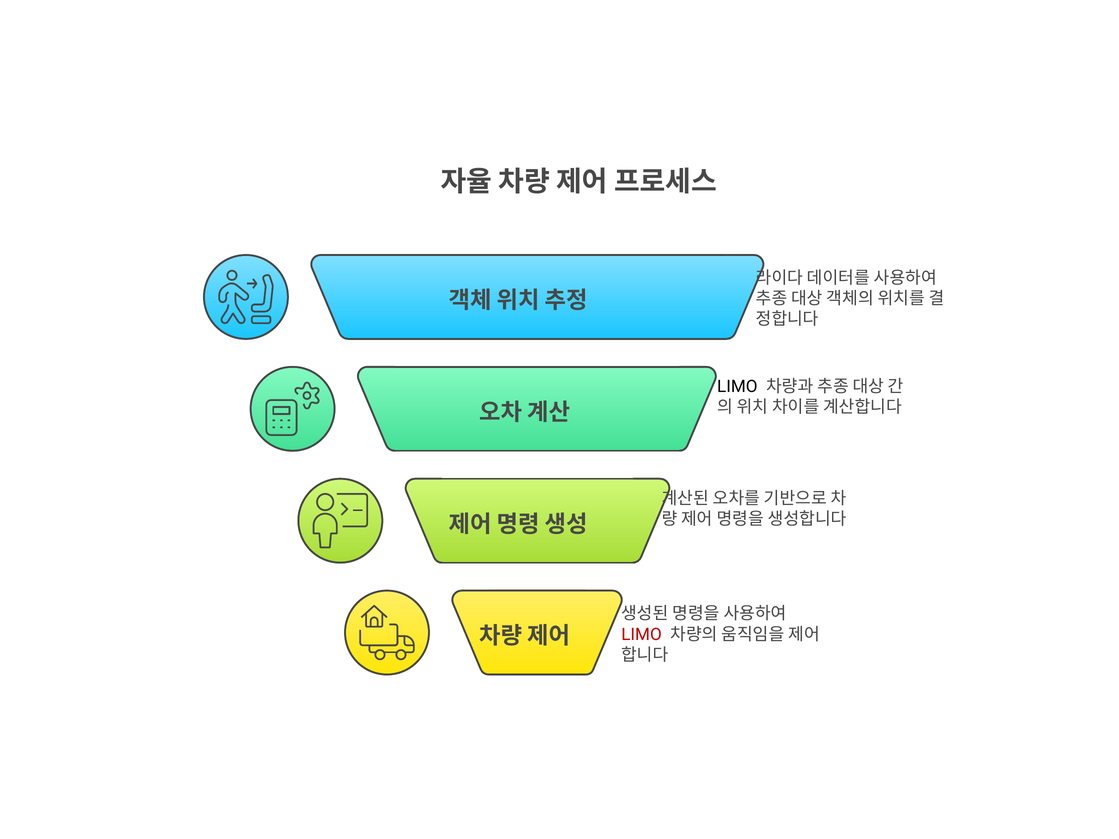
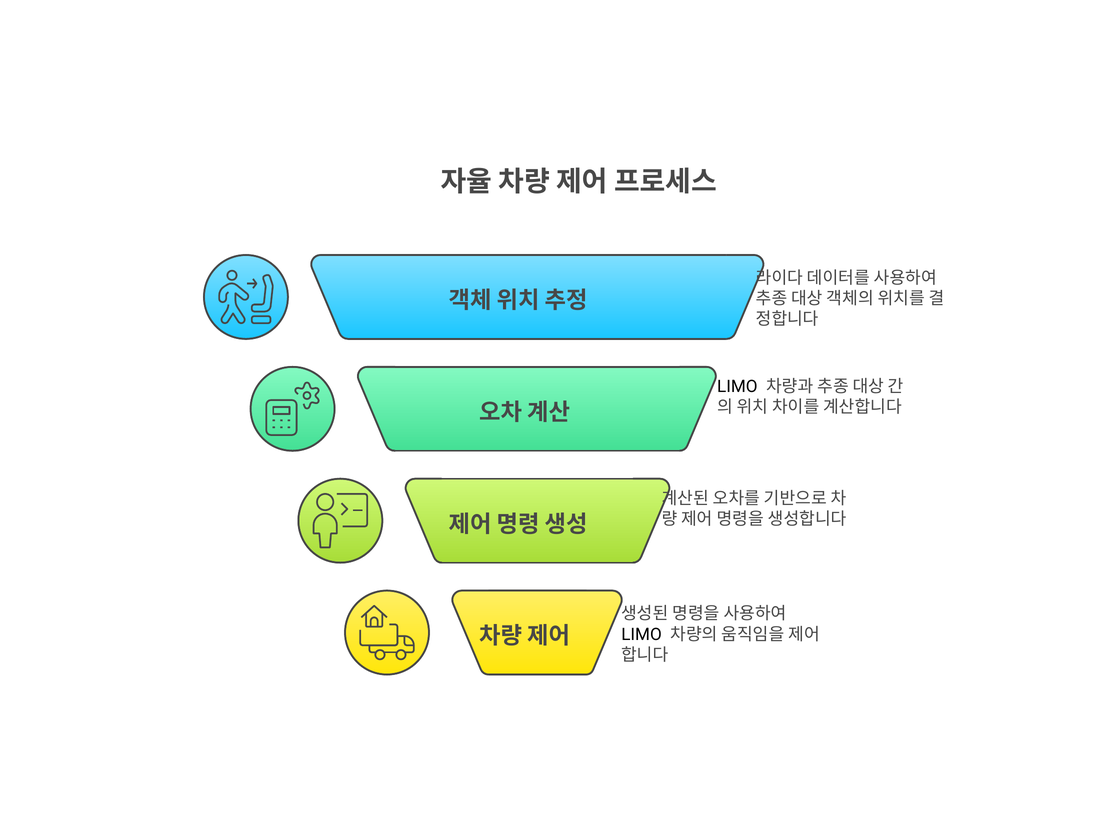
LIMO colour: red -> black (642, 635)
